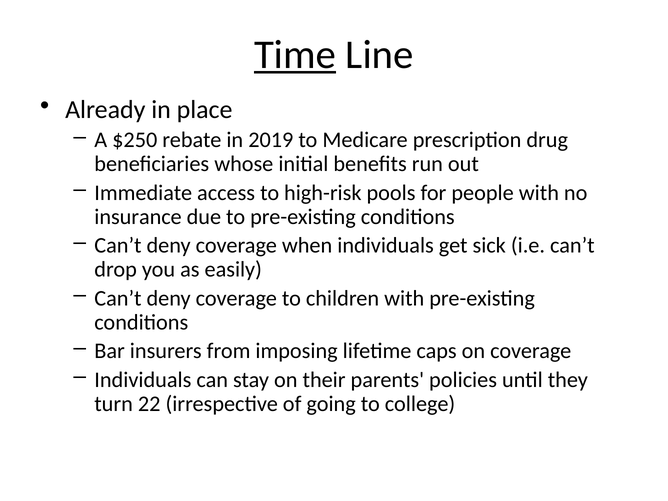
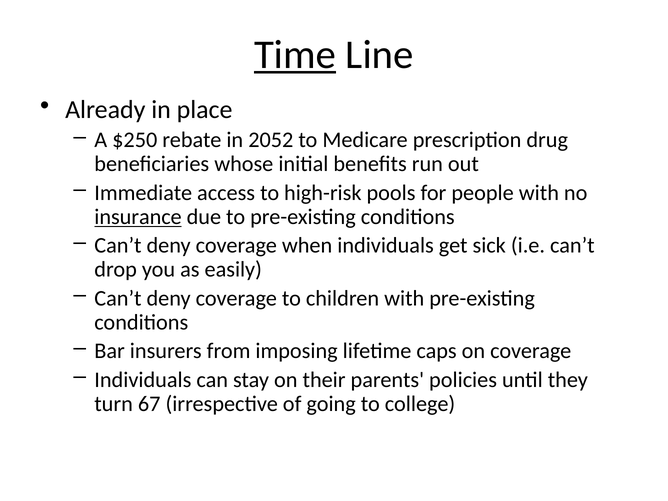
2019: 2019 -> 2052 (271, 140)
insurance underline: none -> present (138, 217)
22: 22 -> 67 (149, 404)
